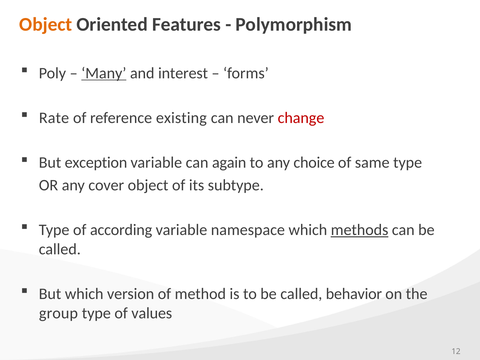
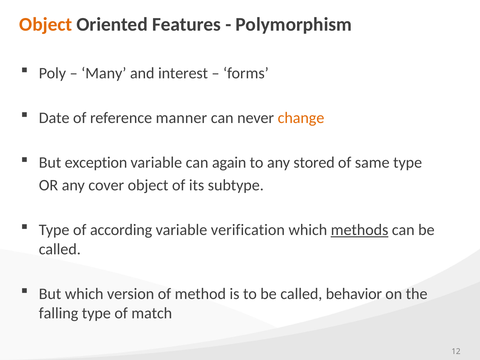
Many underline: present -> none (104, 73)
Rate: Rate -> Date (54, 118)
existing: existing -> manner (181, 118)
change colour: red -> orange (301, 118)
choice: choice -> stored (314, 163)
namespace: namespace -> verification (248, 230)
group: group -> falling (59, 313)
values: values -> match (152, 313)
